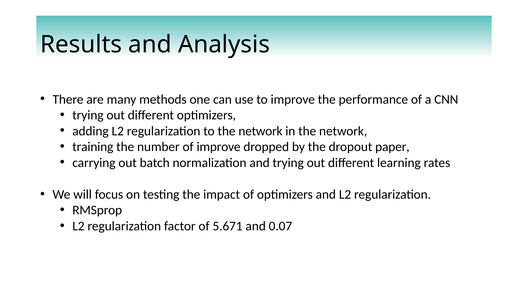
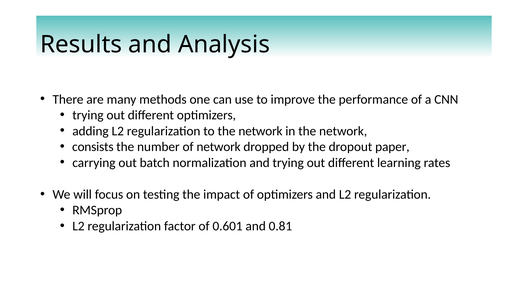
training: training -> consists (93, 147)
of improve: improve -> network (219, 147)
5.671: 5.671 -> 0.601 (228, 226)
0.07: 0.07 -> 0.81 (280, 226)
